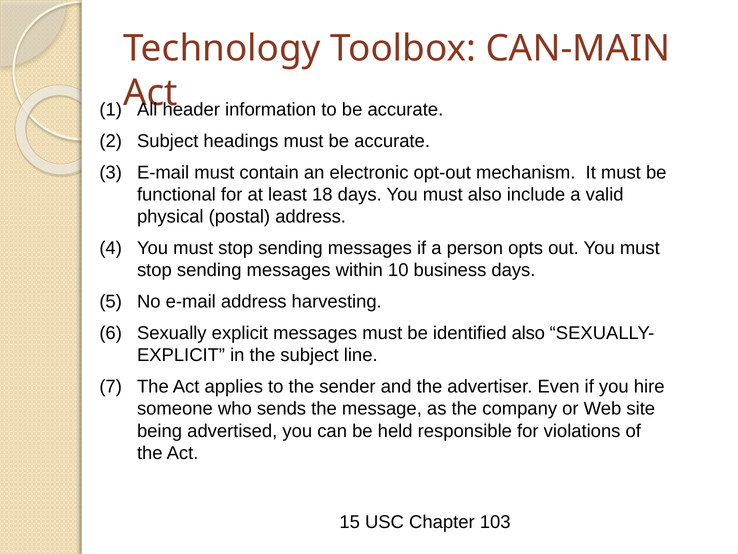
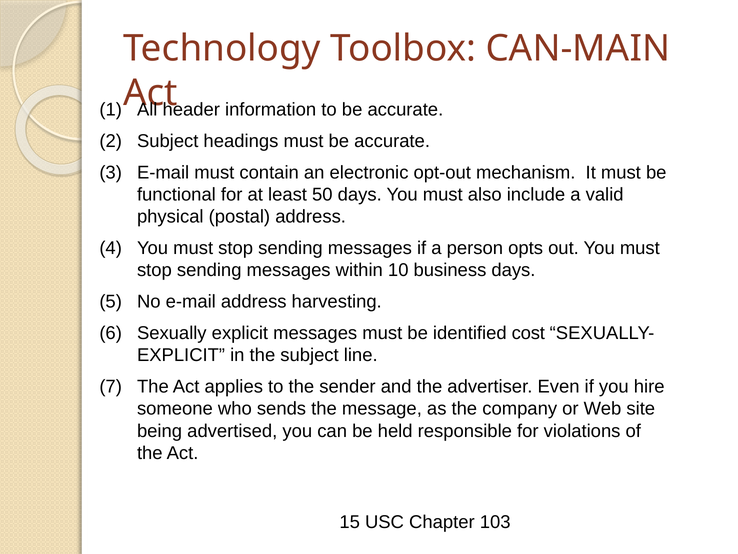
18: 18 -> 50 (322, 194)
identified also: also -> cost (528, 333)
